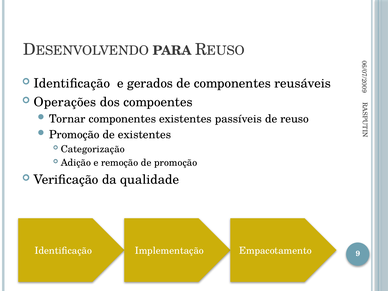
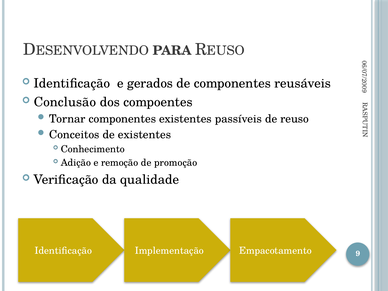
Operações: Operações -> Conclusão (65, 102)
Promoção: Promoção -> Conceitos (74, 135)
Categorização: Categorização -> Conhecimento (93, 149)
